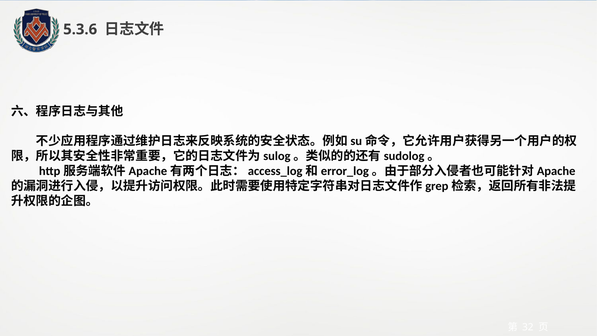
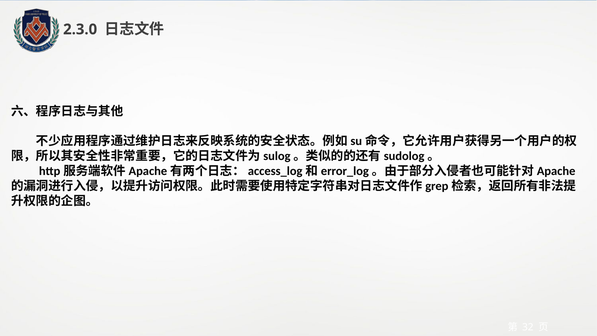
5.3.6: 5.3.6 -> 2.3.0 (80, 29)
